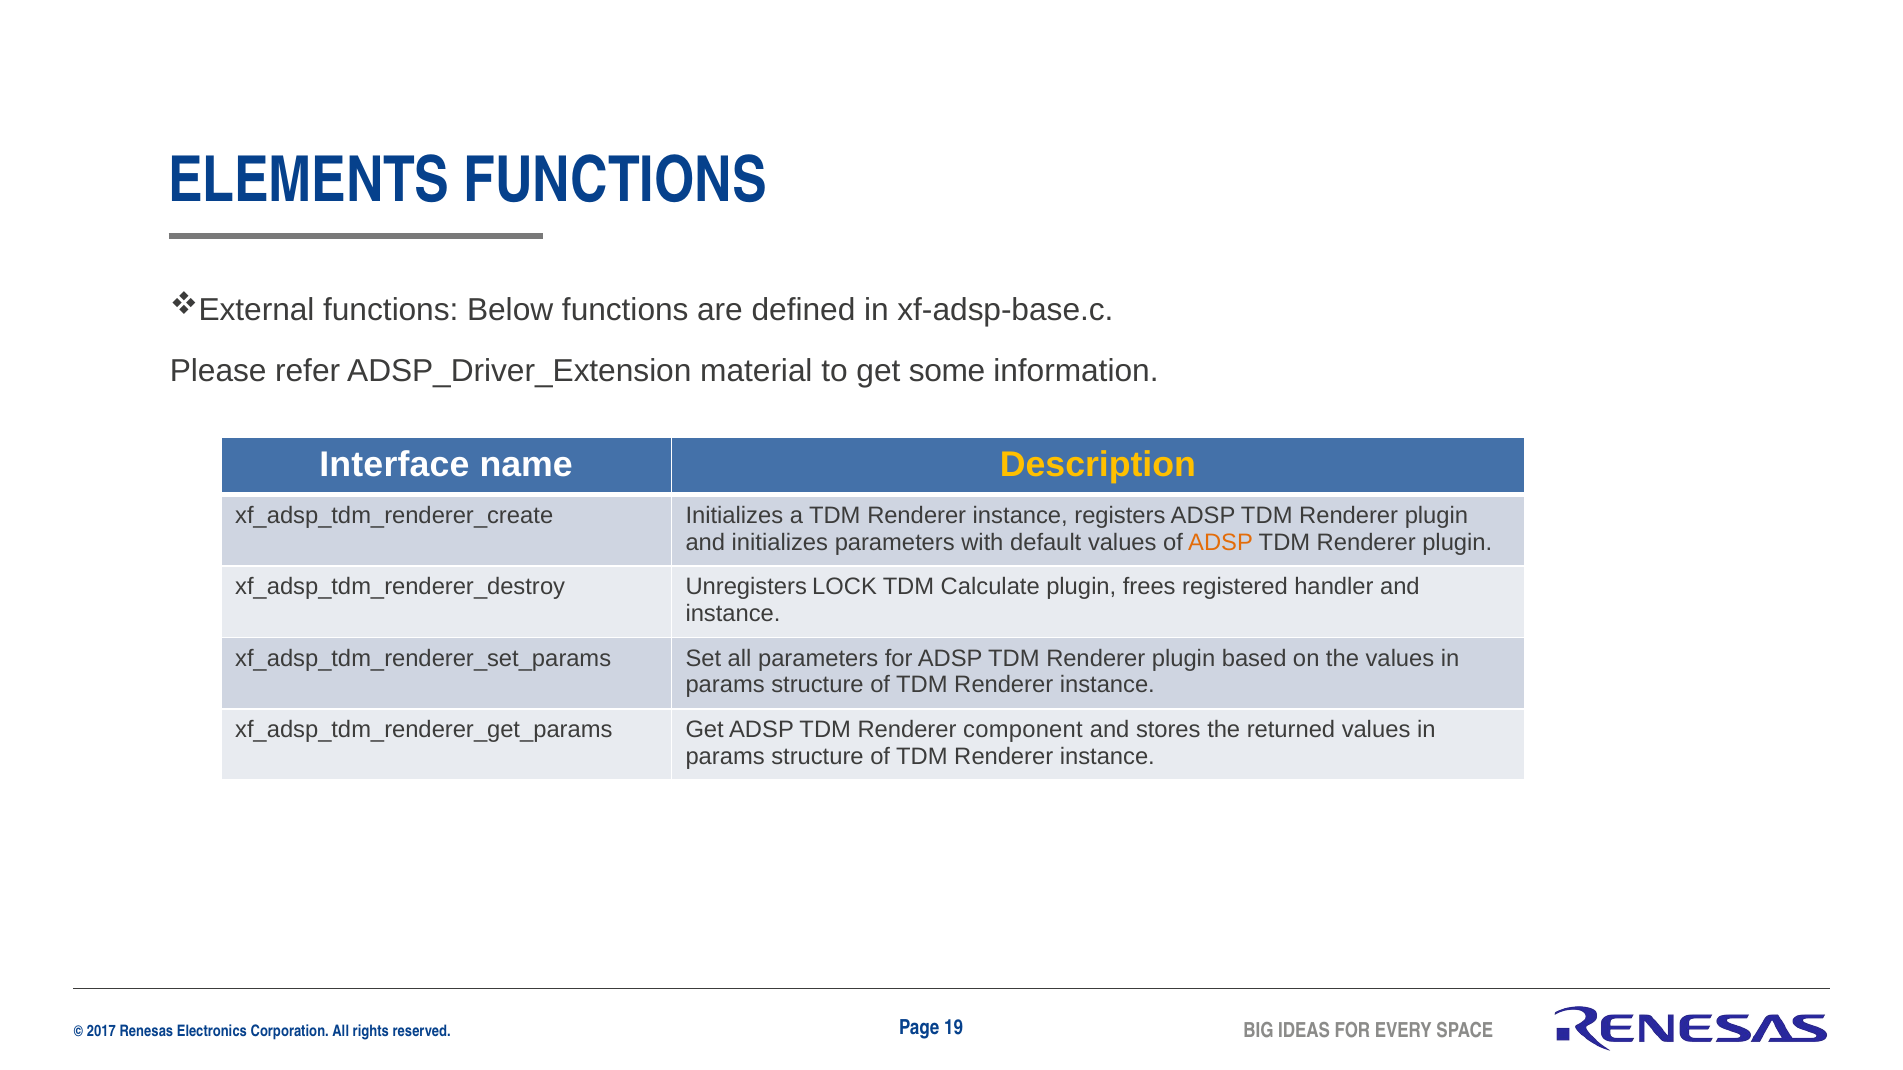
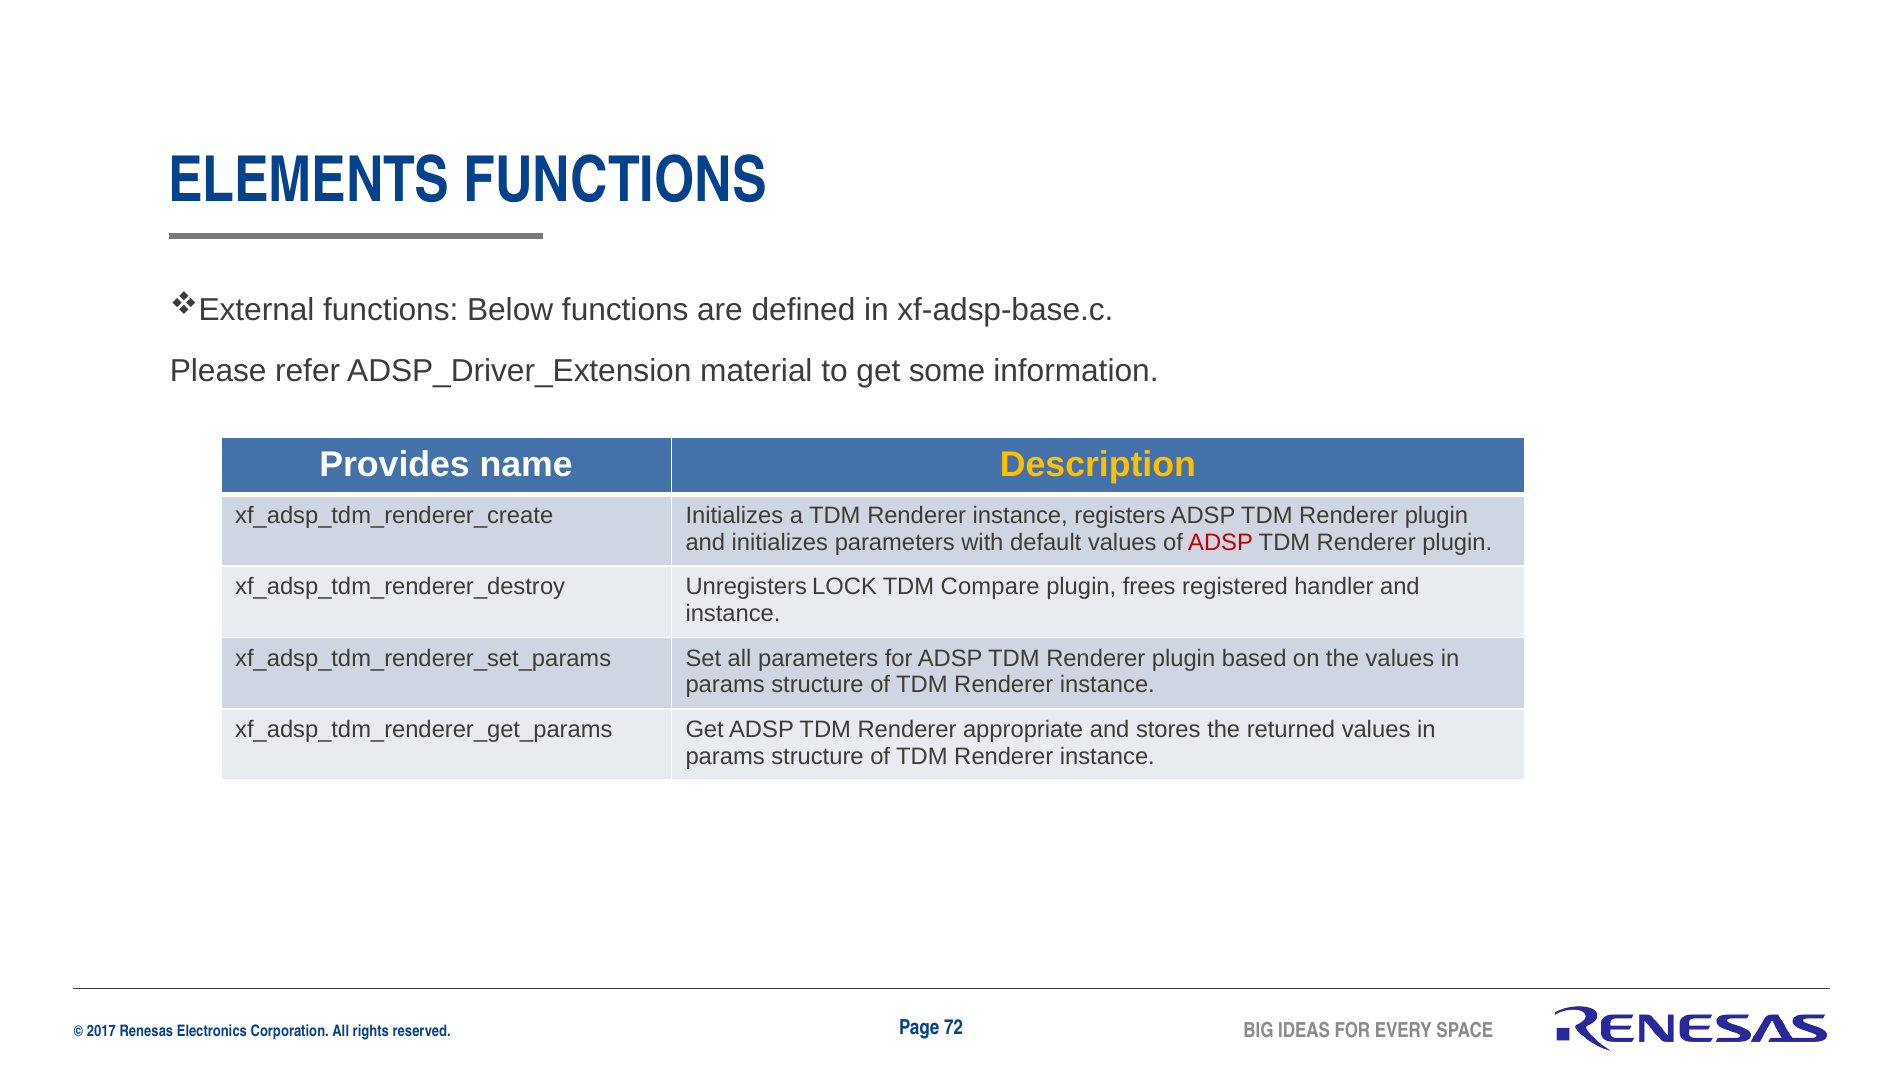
Interface: Interface -> Provides (395, 465)
ADSP colour: orange -> red (1221, 542)
Calculate: Calculate -> Compare (990, 587)
component: component -> appropriate (1023, 730)
19: 19 -> 72 (954, 1028)
